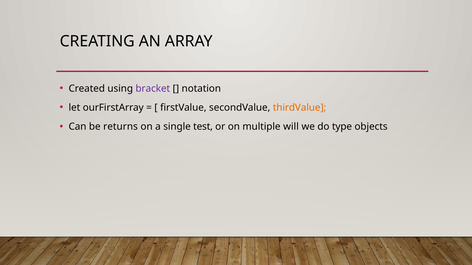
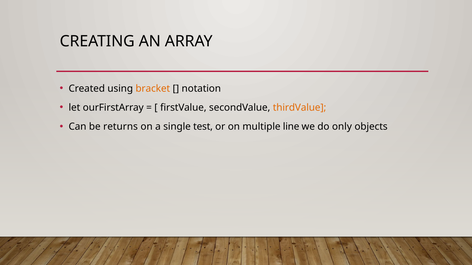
bracket colour: purple -> orange (153, 89)
will: will -> line (291, 127)
type: type -> only (342, 127)
